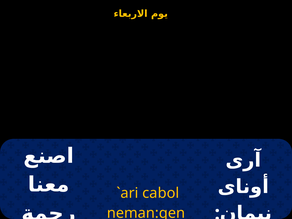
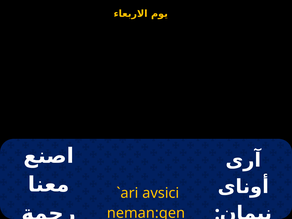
cabol: cabol -> avsici (161, 193)
